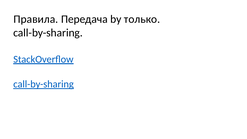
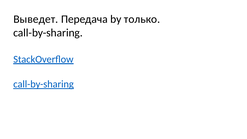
Правила: Правила -> Выведет (36, 19)
